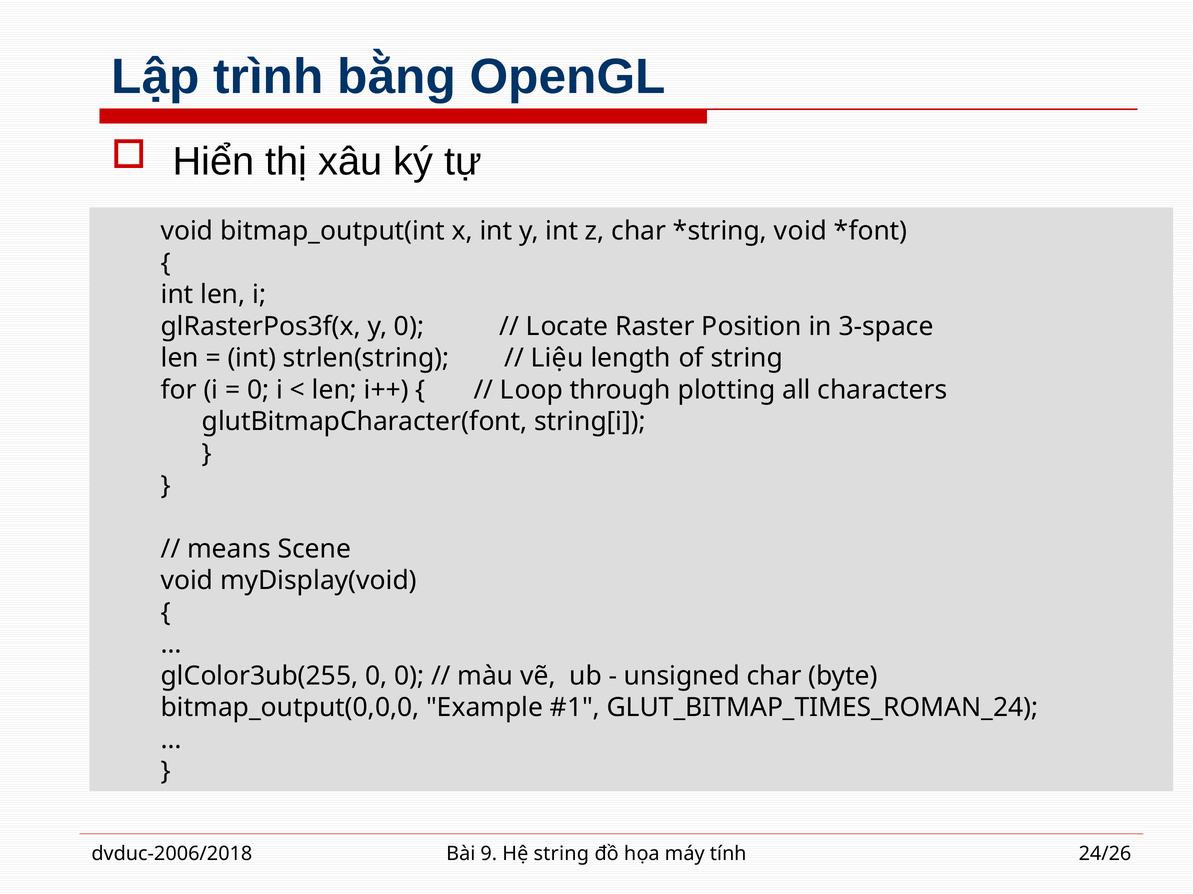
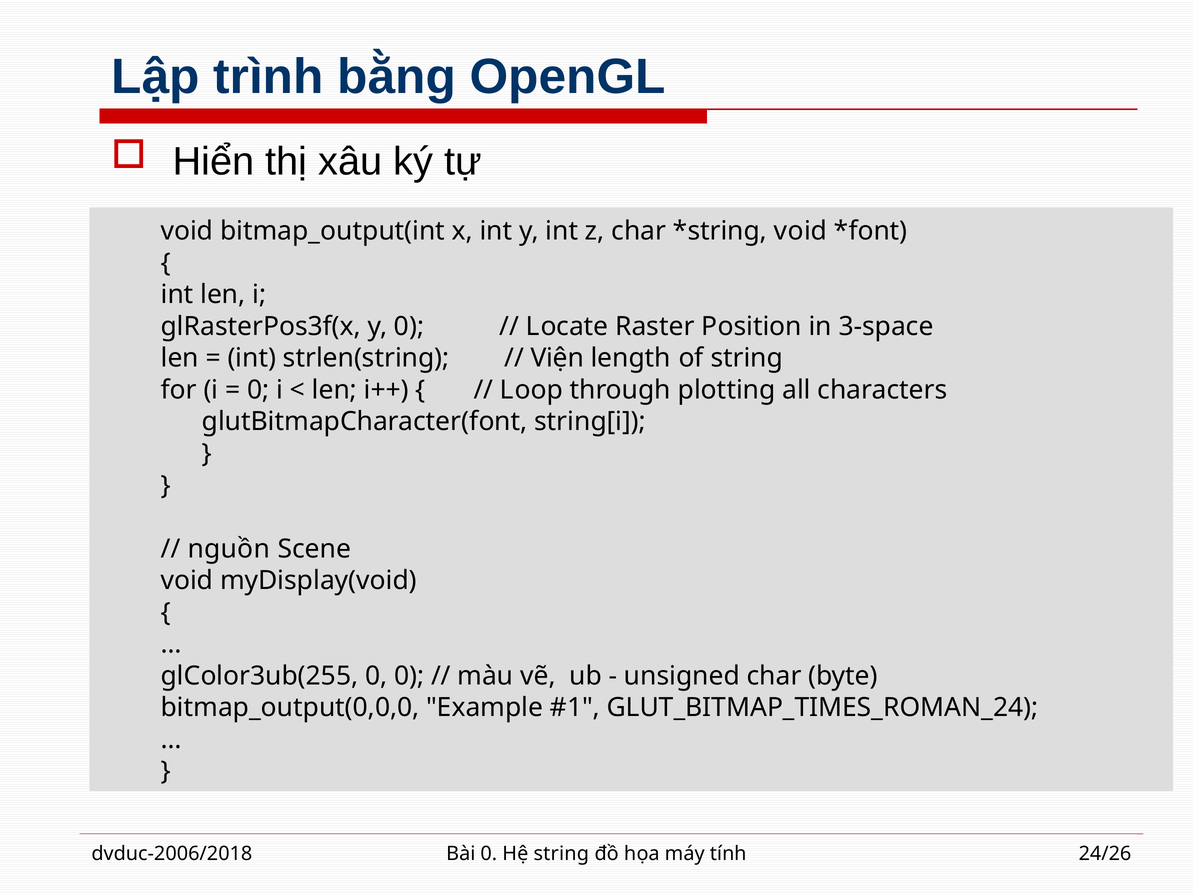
Liệu: Liệu -> Viện (557, 359)
means: means -> nguồn (229, 549)
Bài 9: 9 -> 0 (489, 854)
